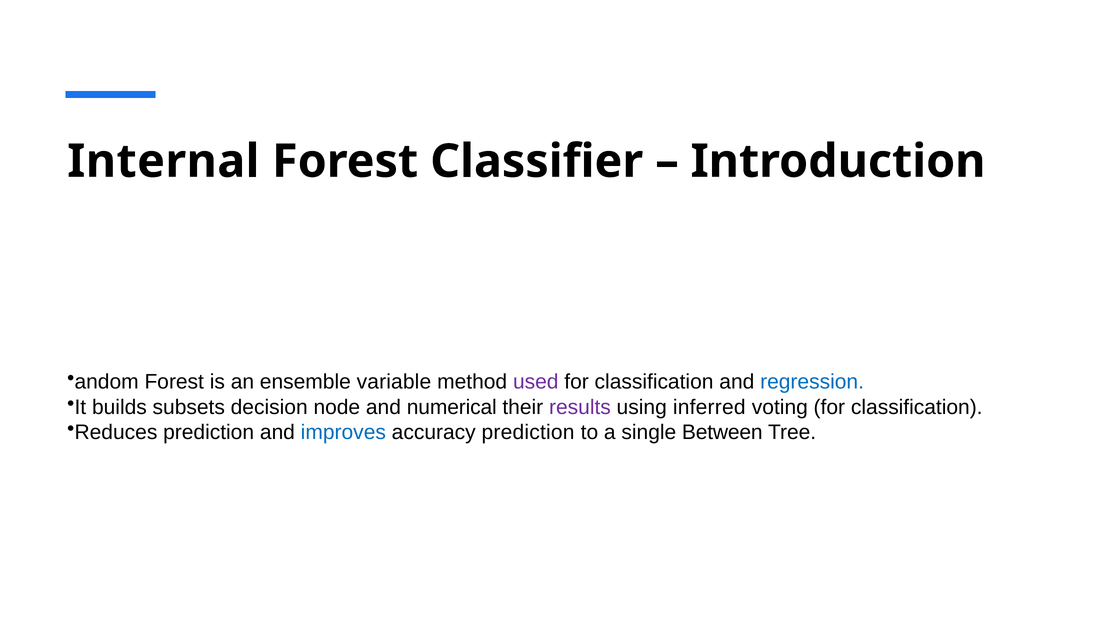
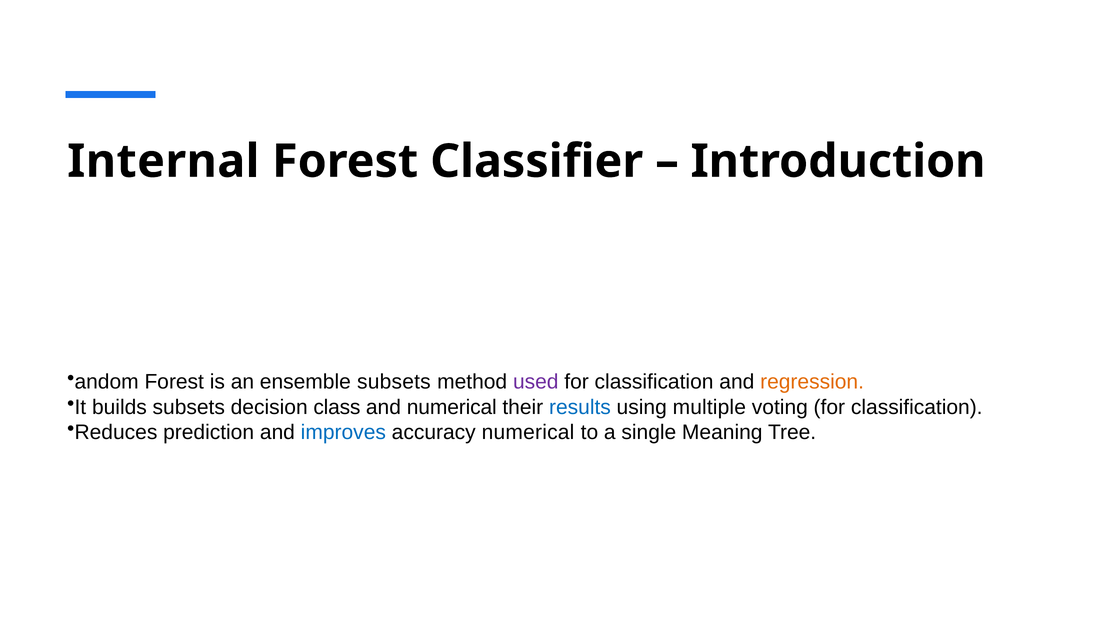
ensemble variable: variable -> subsets (394, 382)
regression colour: blue -> orange (812, 382)
node: node -> class (337, 407)
results colour: purple -> blue (580, 407)
inferred: inferred -> multiple (709, 407)
accuracy prediction: prediction -> numerical (528, 432)
Between: Between -> Meaning (722, 432)
